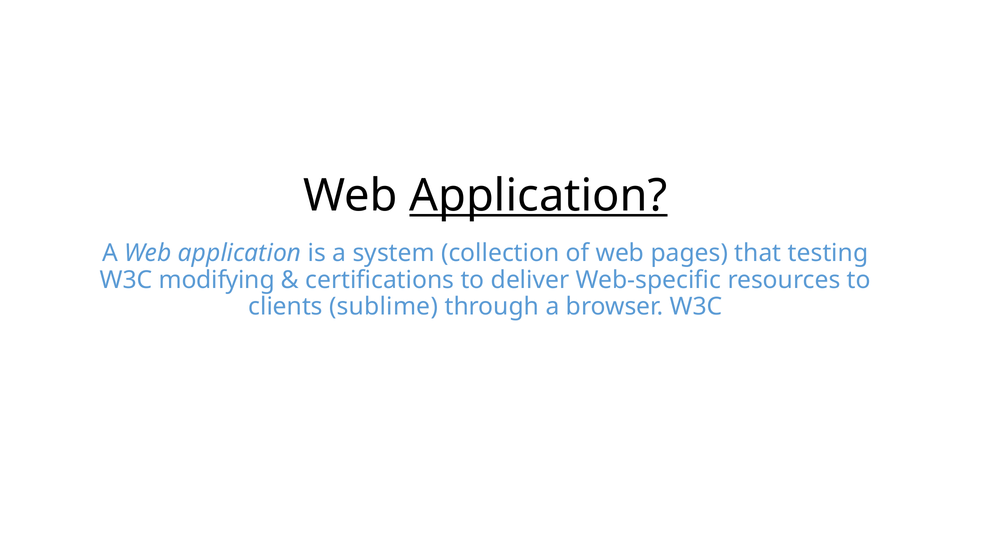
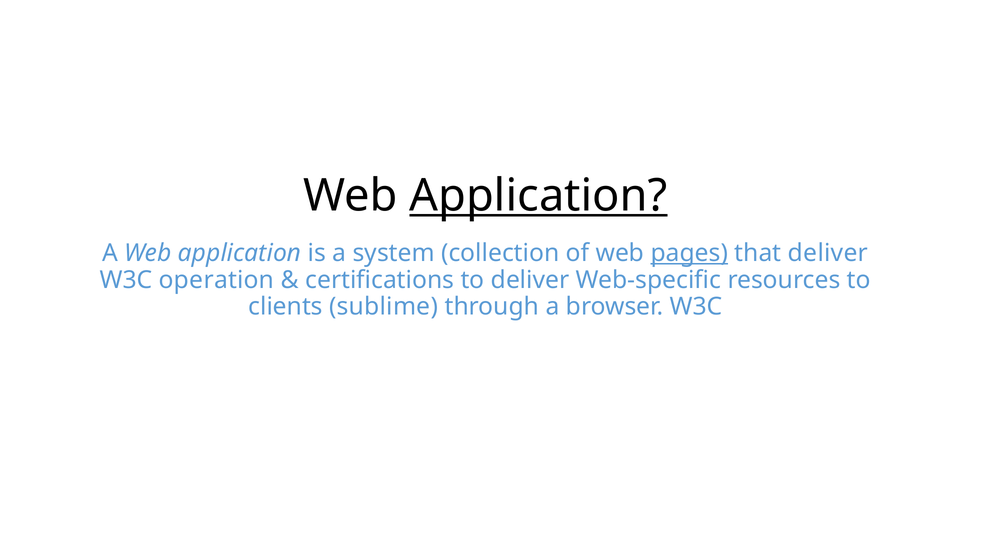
pages underline: none -> present (689, 253)
that testing: testing -> deliver (828, 253)
modifying: modifying -> operation (217, 280)
